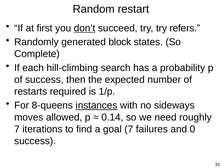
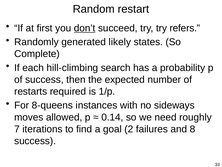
block: block -> likely (120, 42)
instances underline: present -> none (96, 105)
goal 7: 7 -> 2 (129, 129)
0: 0 -> 8 (193, 129)
